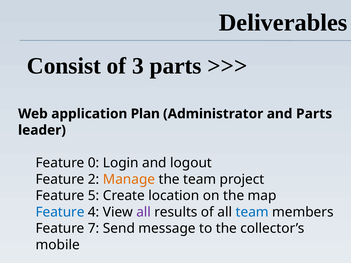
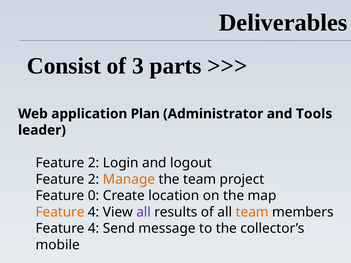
and Parts: Parts -> Tools (314, 114)
0: 0 -> 2 (94, 163)
5: 5 -> 0 (94, 196)
Feature colour: blue -> orange (60, 212)
team colour: blue -> orange (252, 212)
7: 7 -> 4 (94, 229)
